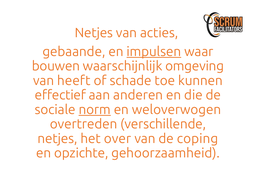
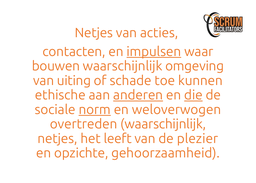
gebaande: gebaande -> contacten (74, 52)
heeft: heeft -> uiting (74, 80)
effectief: effectief -> ethische (60, 95)
anderen underline: none -> present (138, 95)
die underline: none -> present (193, 95)
overtreden verschillende: verschillende -> waarschijnlijk (163, 124)
over: over -> leeft (118, 138)
coping: coping -> plezier (198, 138)
